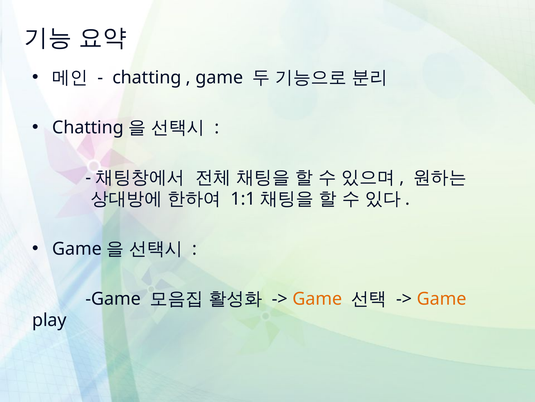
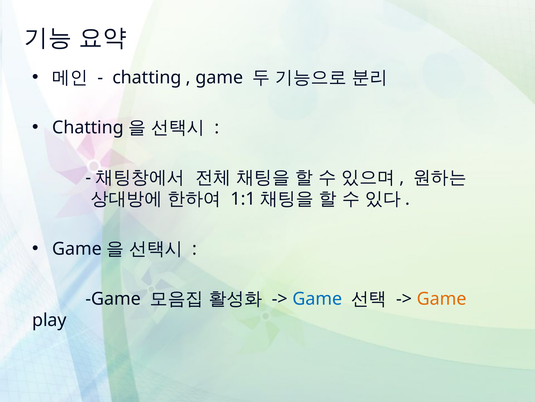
Game colour: orange -> blue (317, 298)
